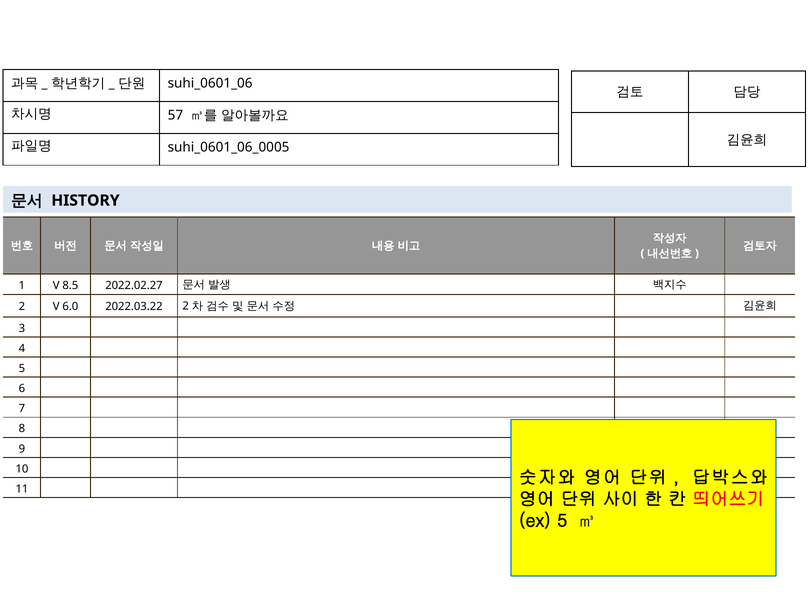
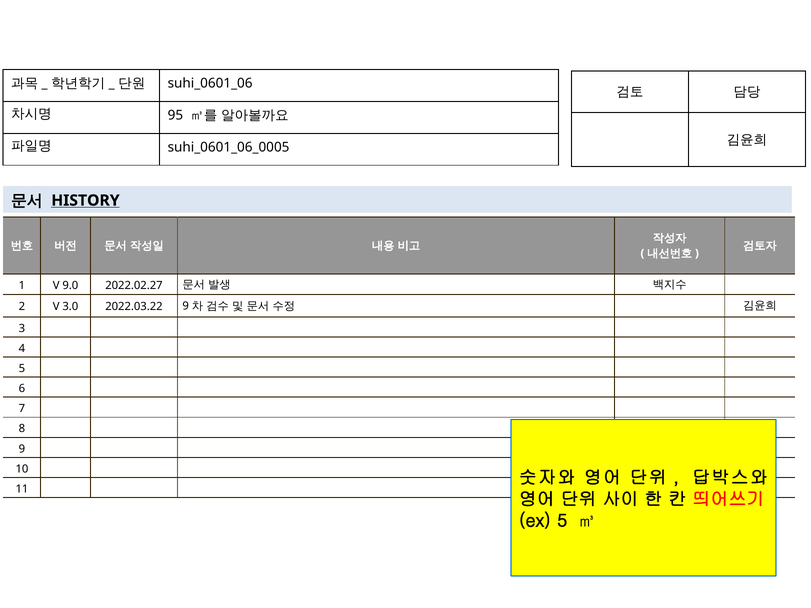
57: 57 -> 95 (175, 115)
HISTORY underline: none -> present (85, 201)
8.5: 8.5 -> 9.0 (70, 286)
6.0: 6.0 -> 3.0 (70, 306)
2022.03.22 2: 2 -> 9 (186, 306)
